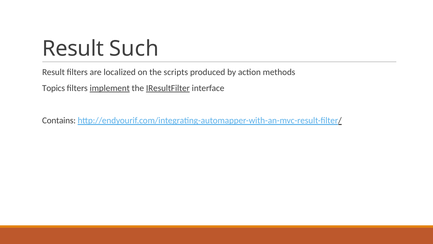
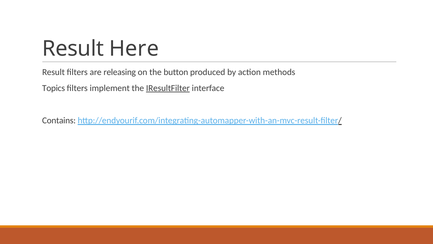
Such: Such -> Here (134, 49)
localized: localized -> releasing (120, 72)
scripts: scripts -> button (176, 72)
implement underline: present -> none (110, 88)
